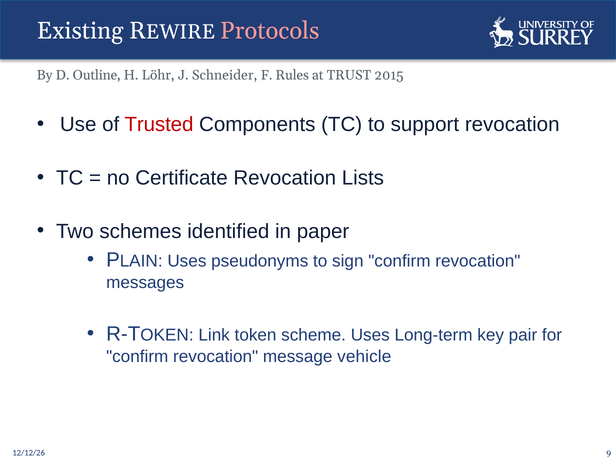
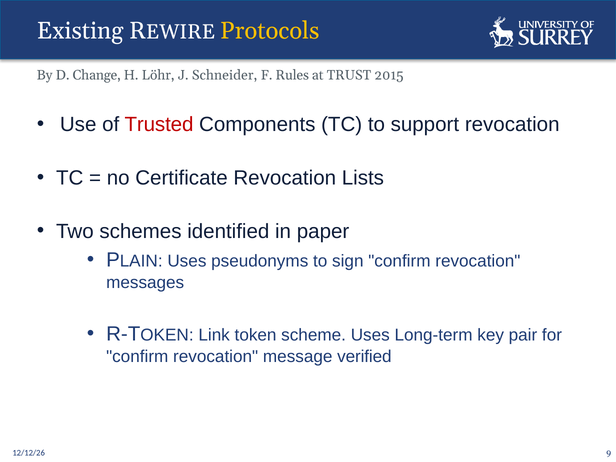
Protocols colour: pink -> yellow (270, 31)
Outline: Outline -> Change (97, 75)
vehicle: vehicle -> verified (364, 356)
